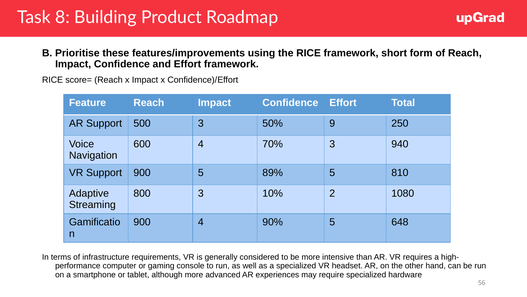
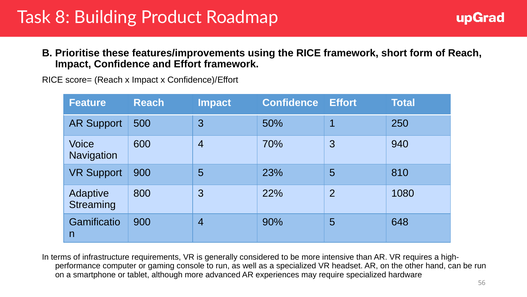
9: 9 -> 1 (332, 123)
89%: 89% -> 23% (273, 172)
10%: 10% -> 22% (273, 193)
